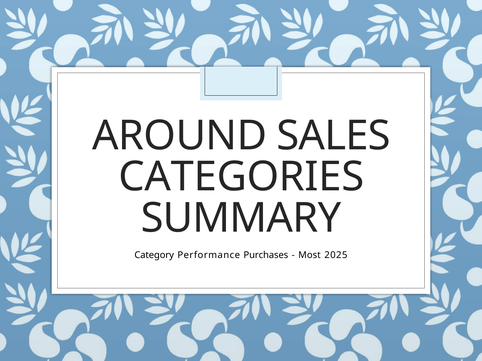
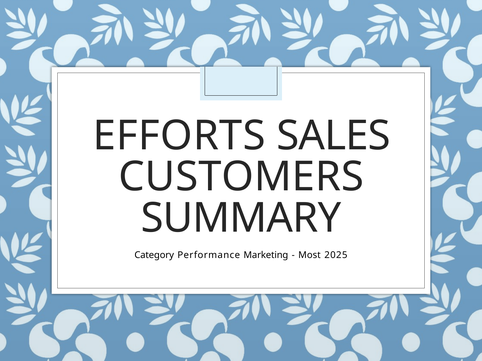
AROUND: AROUND -> EFFORTS (179, 136)
CATEGORIES: CATEGORIES -> CUSTOMERS (241, 177)
Purchases: Purchases -> Marketing (266, 255)
